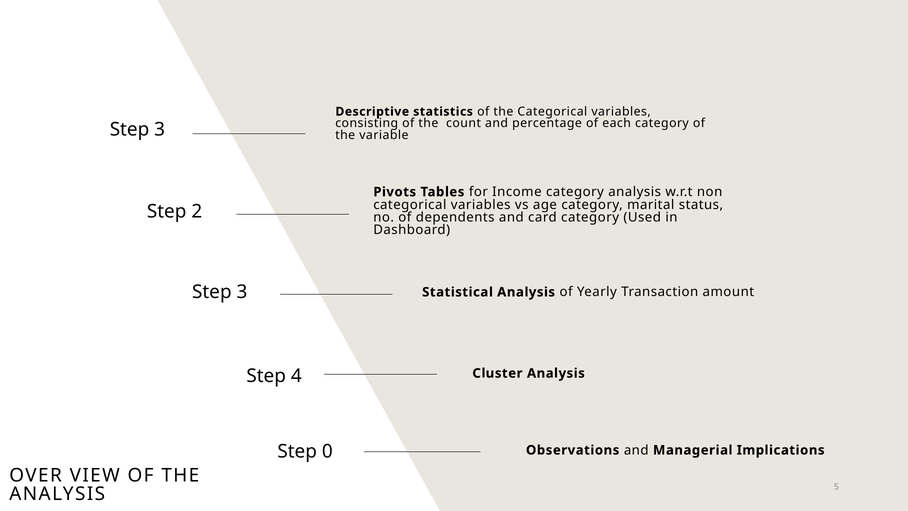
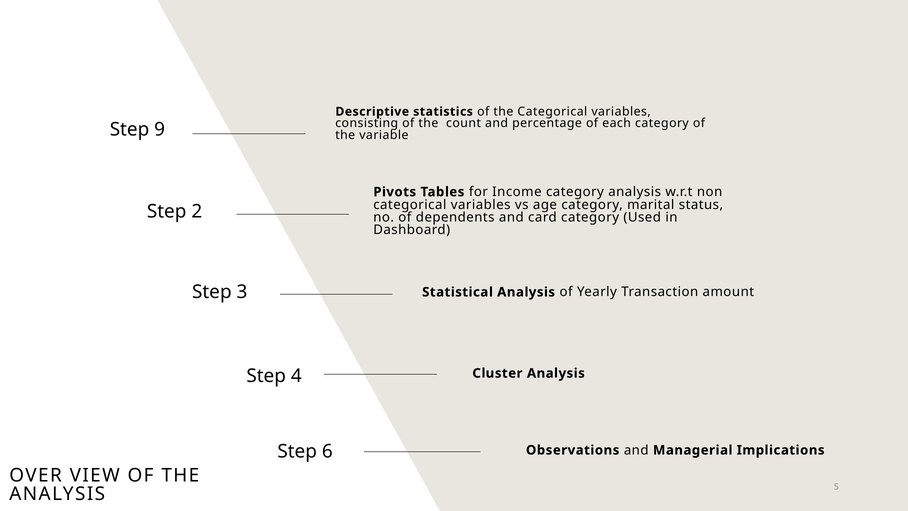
3: 3 -> 9 (160, 129)
0: 0 -> 6 (327, 451)
